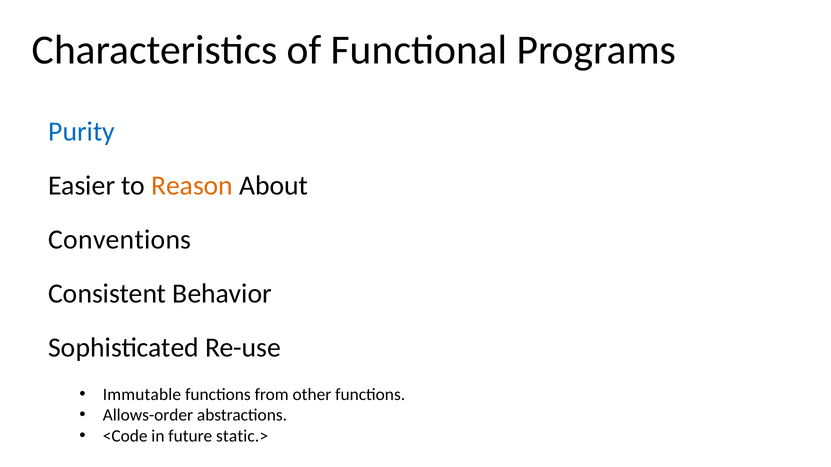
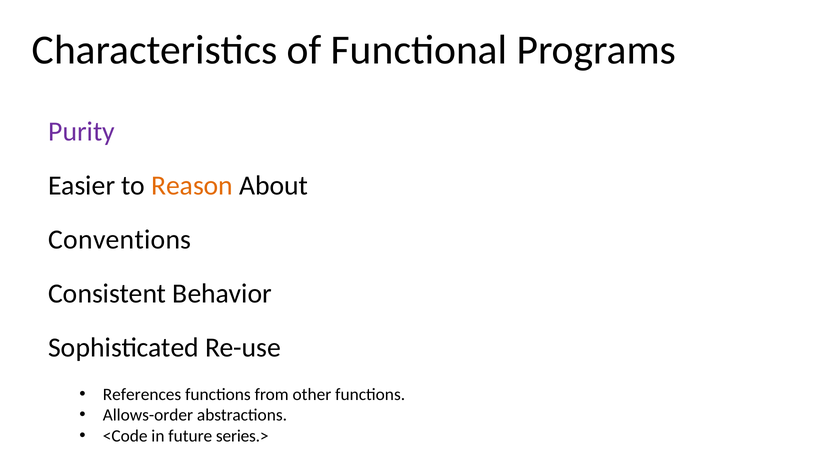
Purity colour: blue -> purple (82, 132)
Immutable: Immutable -> References (142, 395)
static.>: static.> -> series.> (242, 436)
